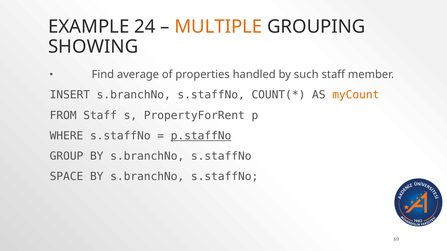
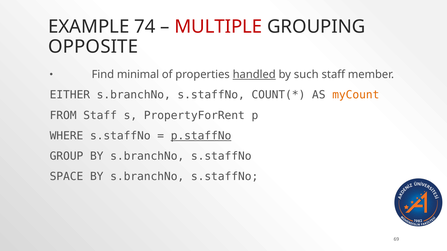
24: 24 -> 74 (145, 27)
MULTIPLE colour: orange -> red (218, 27)
SHOWING: SHOWING -> OPPOSITE (93, 47)
average: average -> minimal (138, 75)
handled underline: none -> present (254, 75)
INSERT: INSERT -> EITHER (70, 95)
